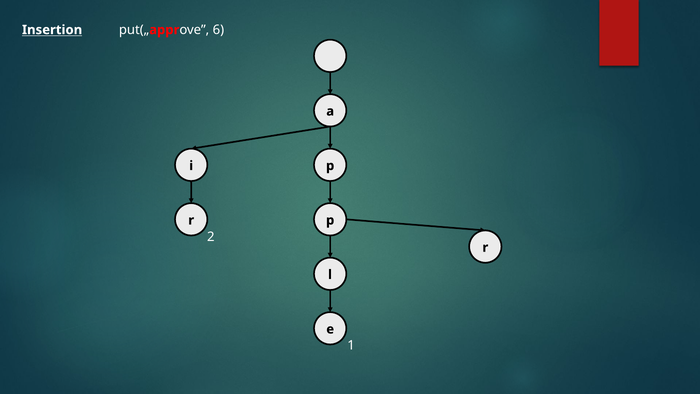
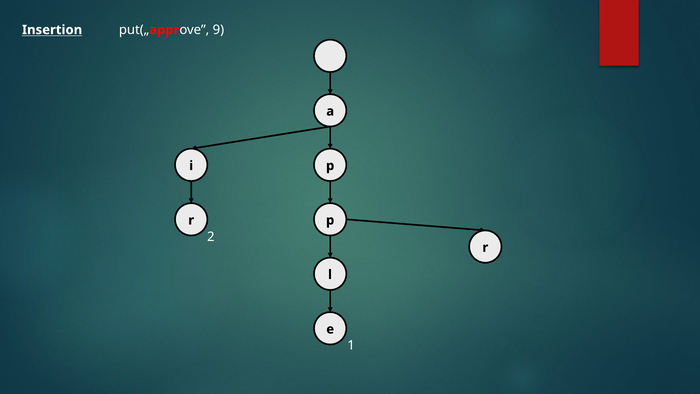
6: 6 -> 9 (218, 30)
